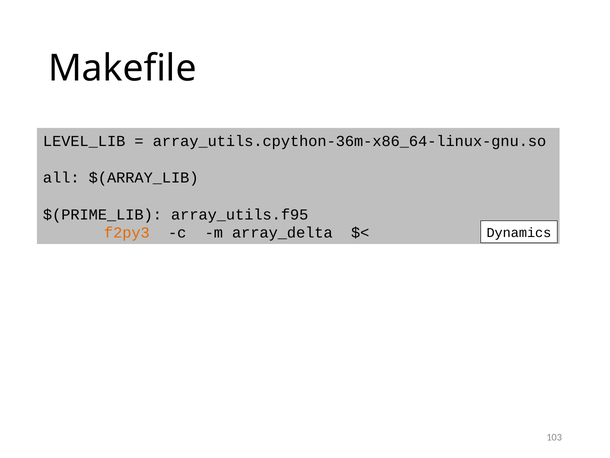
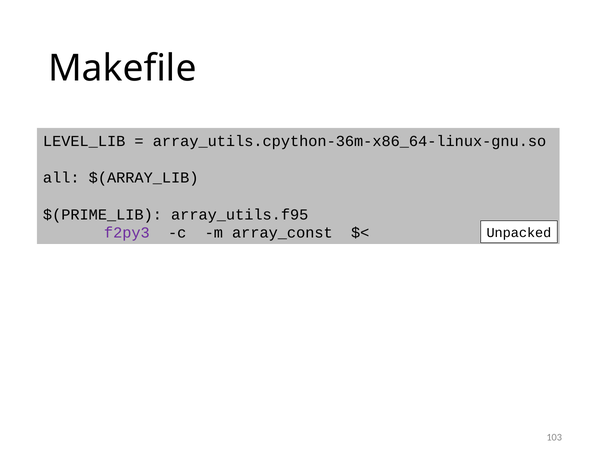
f2py3 colour: orange -> purple (127, 233)
array_delta: array_delta -> array_const (282, 233)
Dynamics: Dynamics -> Unpacked (519, 232)
